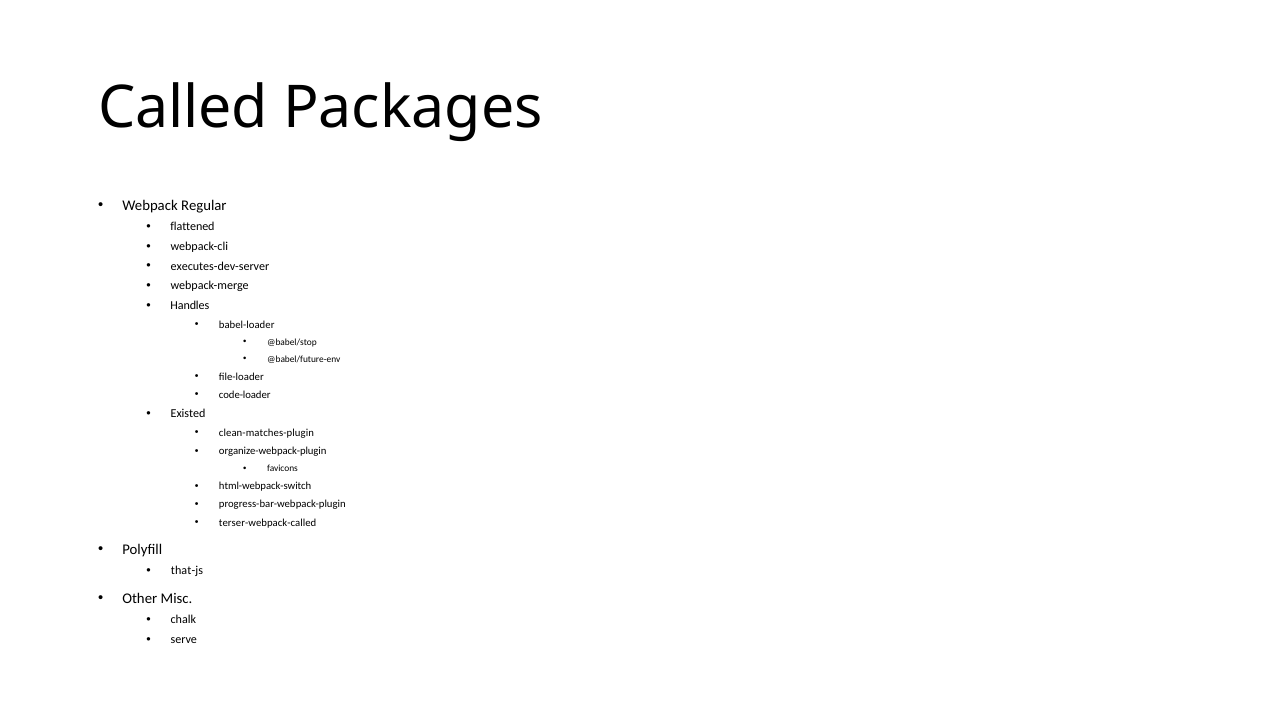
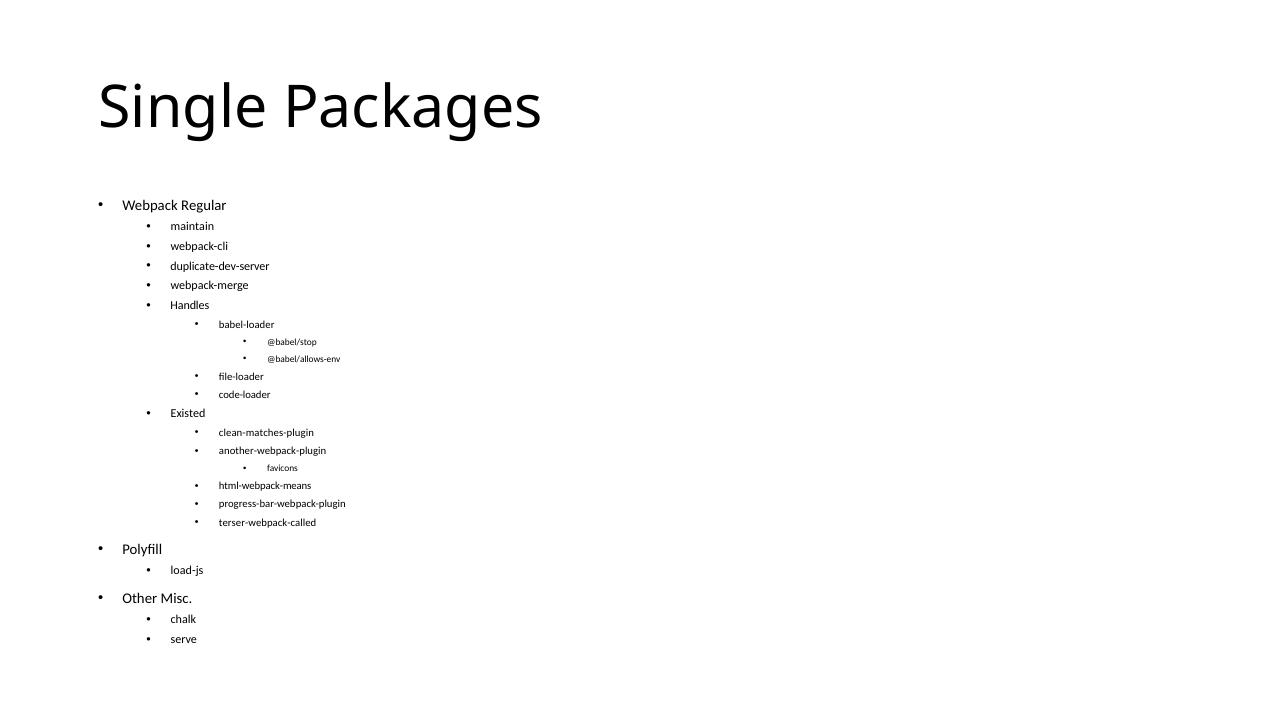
Called: Called -> Single (183, 108)
flattened: flattened -> maintain (192, 227)
executes-dev-server: executes-dev-server -> duplicate-dev-server (220, 266)
@babel/future-env: @babel/future-env -> @babel/allows-env (304, 359)
organize-webpack-plugin: organize-webpack-plugin -> another-webpack-plugin (273, 451)
html-webpack-switch: html-webpack-switch -> html-webpack-means (265, 486)
that-js: that-js -> load-js (187, 571)
